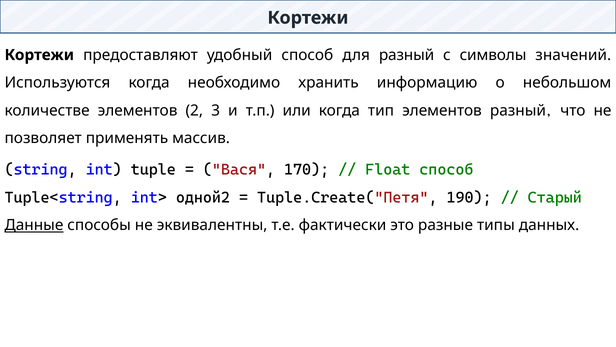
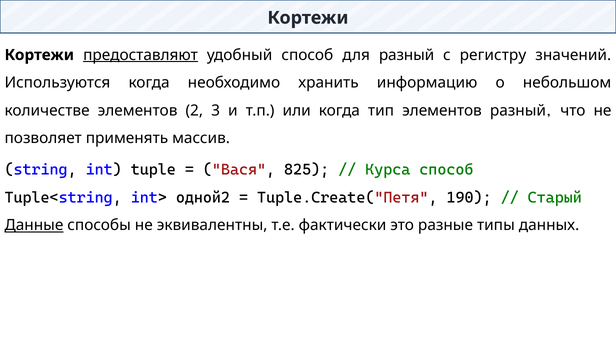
предоставляют underline: none -> present (141, 55)
символы: символы -> регистру (493, 55)
170: 170 -> 825 (307, 170)
Float: Float -> Курса (388, 170)
